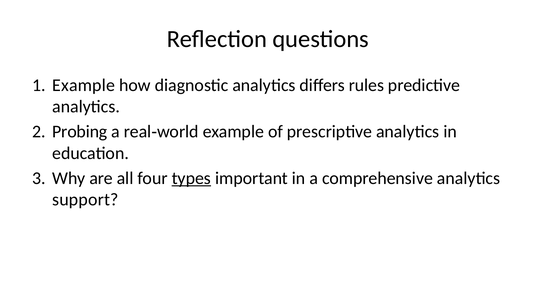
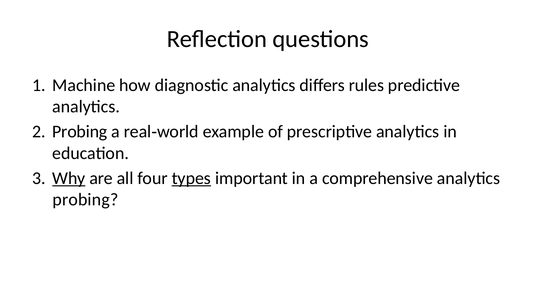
Example: Example -> Machine (84, 85)
Why underline: none -> present (69, 178)
support: support -> probing (85, 199)
